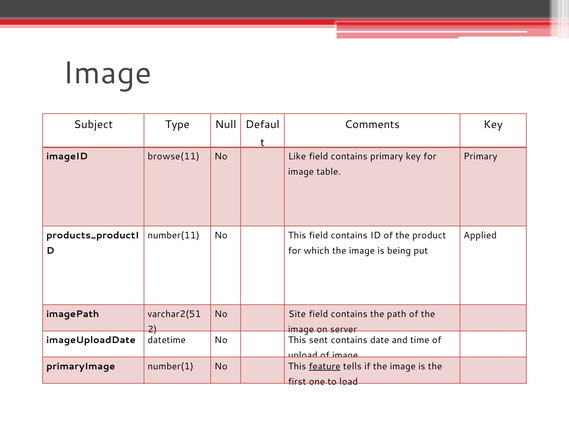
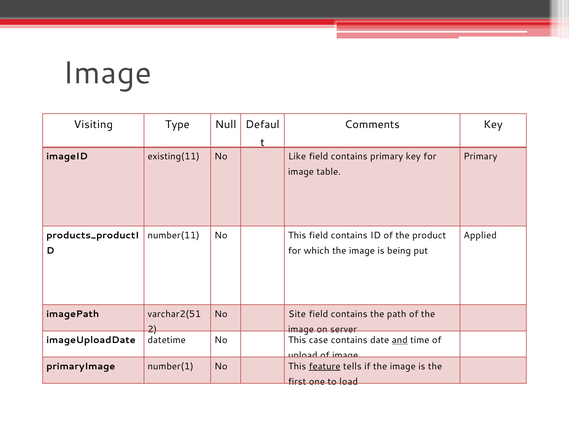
Subject: Subject -> Visiting (93, 125)
browse(11: browse(11 -> existing(11 (174, 157)
sent: sent -> case (318, 341)
and underline: none -> present (400, 341)
